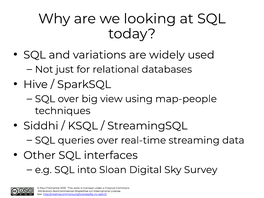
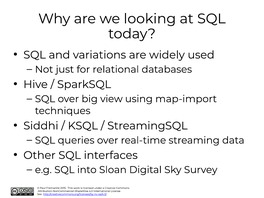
map-people: map-people -> map-import (186, 99)
